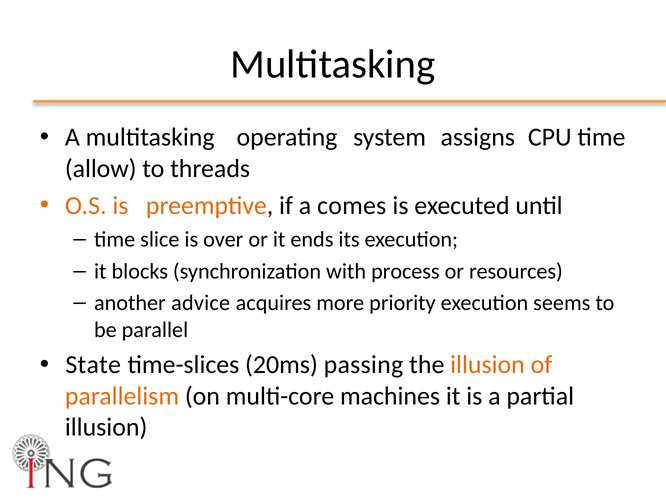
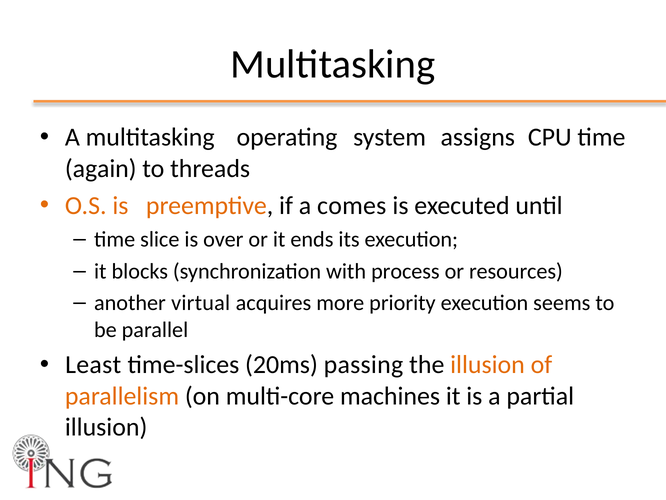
allow: allow -> again (101, 168)
advice: advice -> virtual (201, 303)
State: State -> Least (93, 365)
